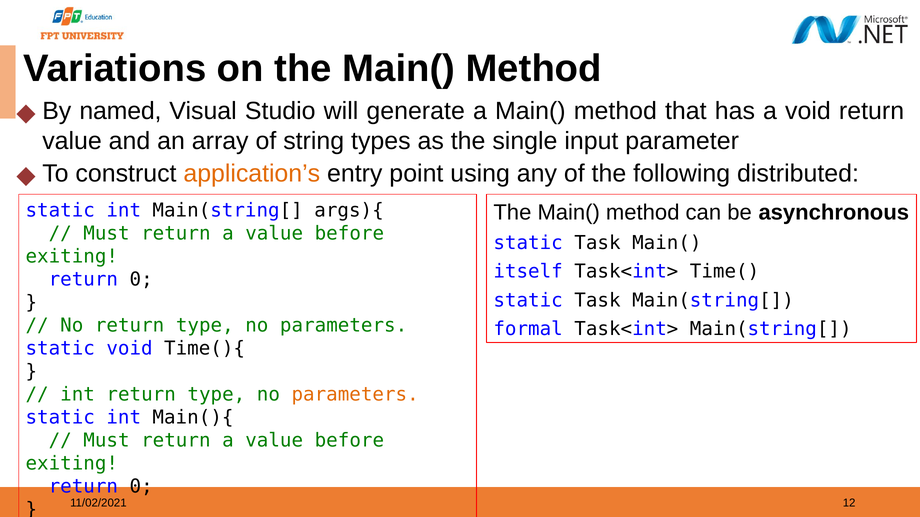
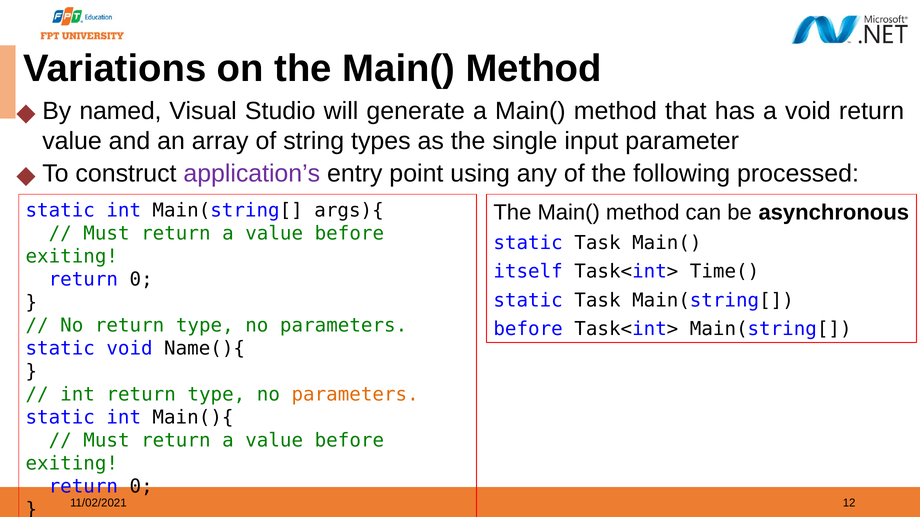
application’s colour: orange -> purple (252, 174)
distributed: distributed -> processed (798, 174)
formal: formal -> before (528, 329)
Time(){: Time(){ -> Name(){ (205, 349)
